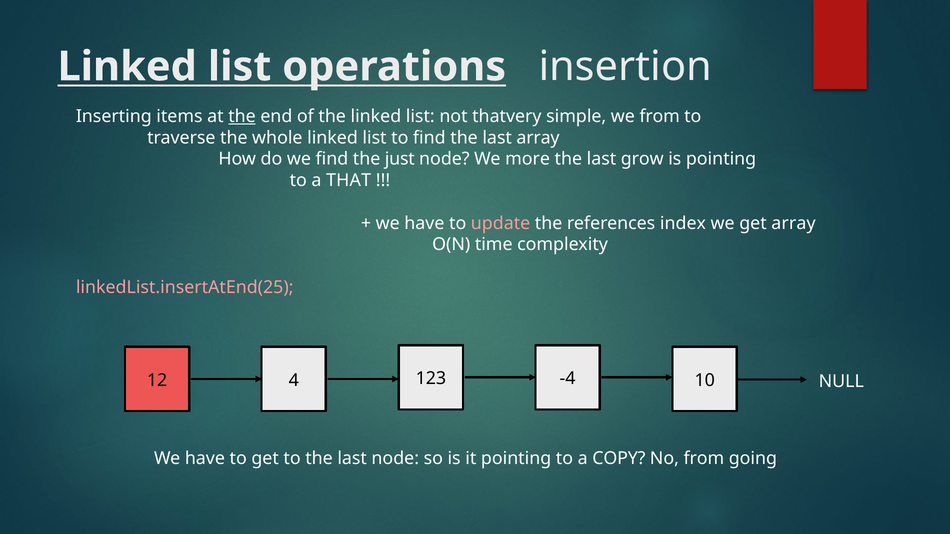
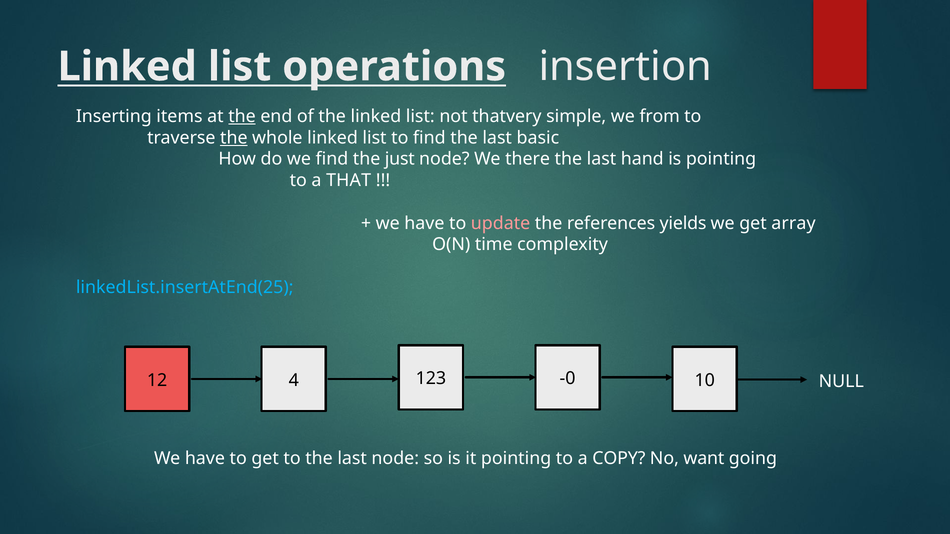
the underline: none -> present (234, 138)
last array: array -> basic (538, 138)
more: more -> there (528, 159)
grow: grow -> hand (642, 159)
index: index -> yields (683, 223)
linkedList.insertAtEnd(25 colour: pink -> light blue (185, 287)
-4: -4 -> -0 (568, 379)
No from: from -> want (704, 459)
